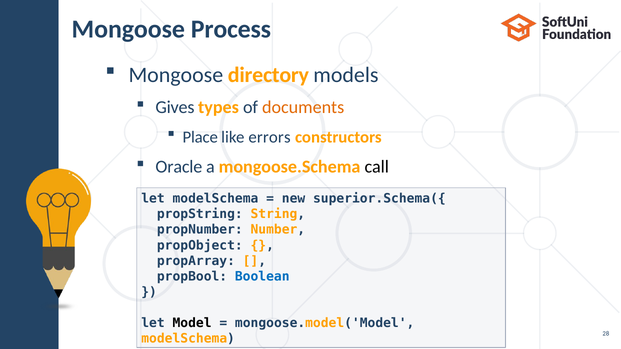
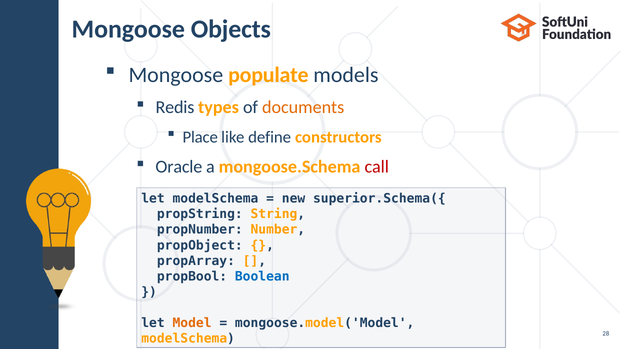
Process: Process -> Objects (231, 29)
directory: directory -> populate (268, 75)
Gives: Gives -> Redis (175, 108)
errors: errors -> define (270, 137)
call colour: black -> red (377, 167)
Model colour: black -> orange (192, 323)
